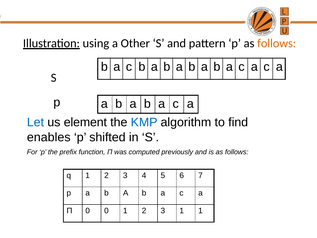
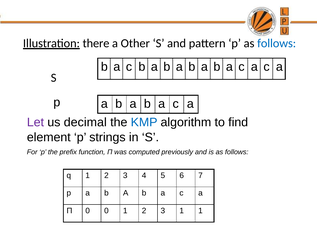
using: using -> there (96, 43)
follows colour: orange -> blue (277, 43)
Let colour: blue -> purple (35, 122)
element: element -> decimal (85, 122)
enables: enables -> element (49, 137)
shifted: shifted -> strings (107, 137)
